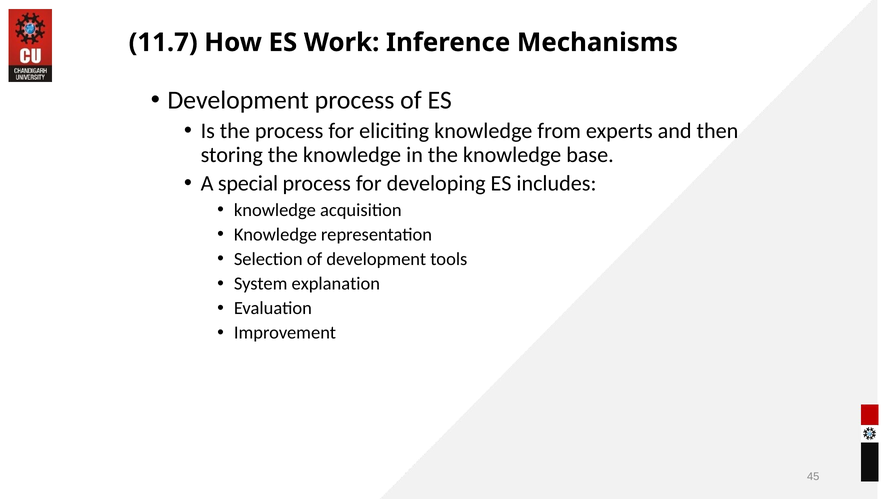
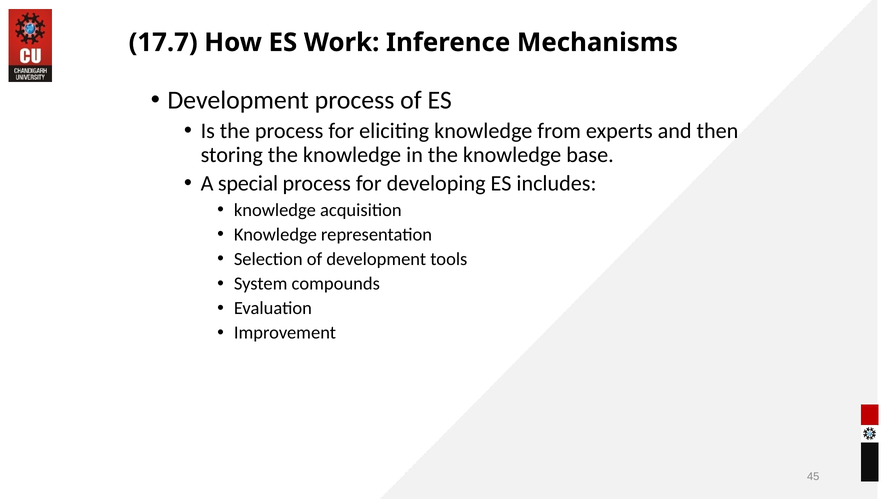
11.7: 11.7 -> 17.7 (163, 43)
explanation: explanation -> compounds (336, 284)
